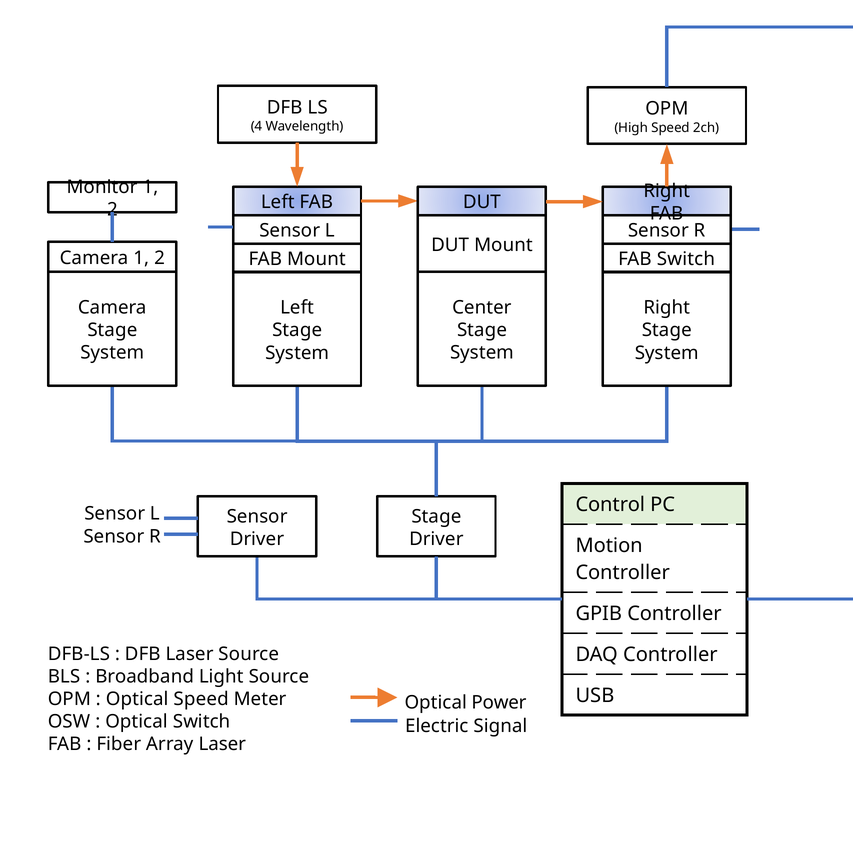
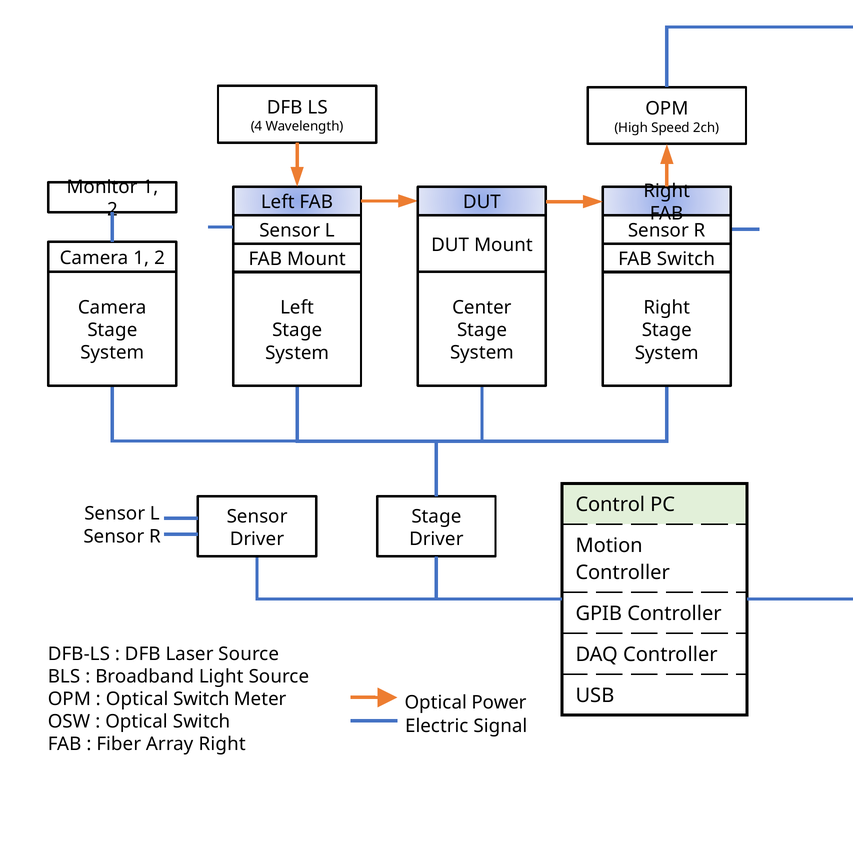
Speed: Speed -> Switch (201, 699)
Array Laser: Laser -> Right (222, 744)
